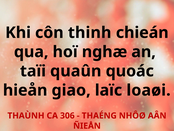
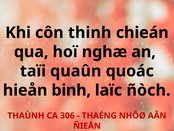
giao: giao -> binh (71, 90)
loaøi: loaøi -> ñòch (149, 90)
